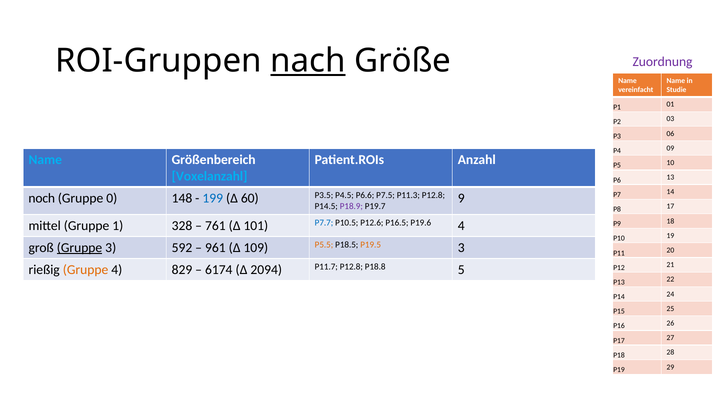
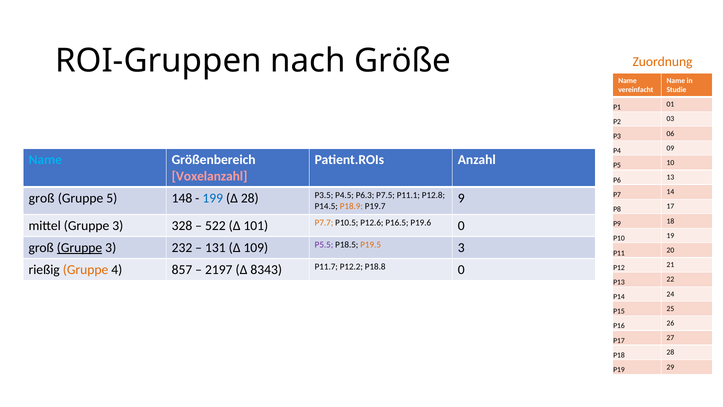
nach underline: present -> none (308, 61)
Zuordnung colour: purple -> orange (662, 62)
Voxelanzahl colour: light blue -> pink (210, 176)
noch: noch -> groß (42, 198)
0: 0 -> 5 (112, 198)
Δ 60: 60 -> 28 (250, 198)
P6.6: P6.6 -> P6.3 (365, 195)
P11.3: P11.3 -> P11.1 (408, 195)
P18.9 colour: purple -> orange (351, 206)
mittel Gruppe 1: 1 -> 3 (118, 226)
761: 761 -> 522 (215, 226)
P7.7 colour: blue -> orange (324, 223)
P19.6 4: 4 -> 0 (461, 226)
592: 592 -> 232 (182, 248)
961: 961 -> 131 (215, 248)
P5.5 colour: orange -> purple (324, 245)
829: 829 -> 857 (182, 270)
6174: 6174 -> 2197 (219, 270)
2094: 2094 -> 8343 (266, 270)
P11.7 P12.8: P12.8 -> P12.2 (351, 267)
P18.8 5: 5 -> 0 (461, 270)
